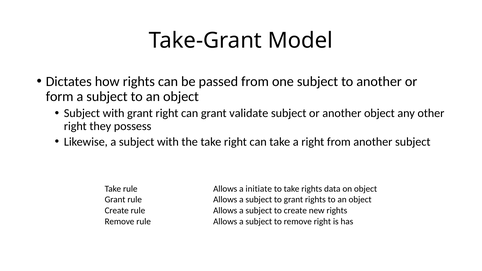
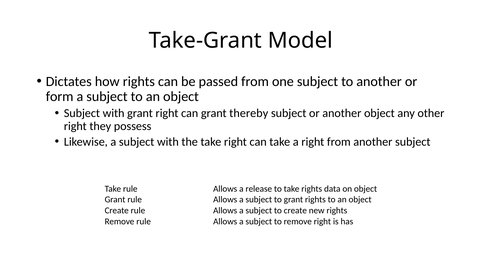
validate: validate -> thereby (249, 113)
initiate: initiate -> release (259, 189)
